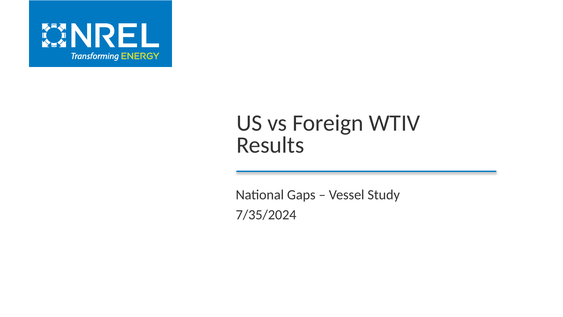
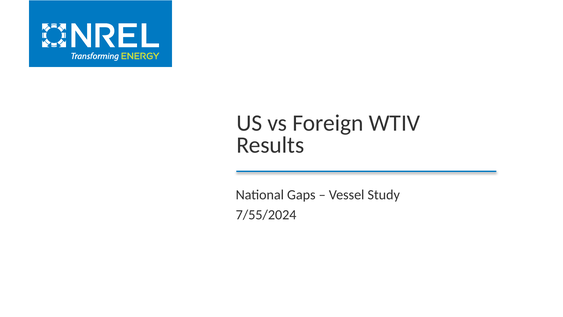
7/35/2024: 7/35/2024 -> 7/55/2024 (266, 215)
